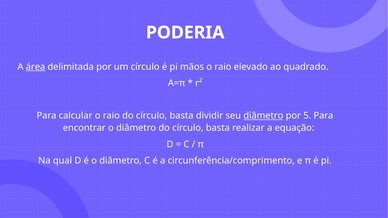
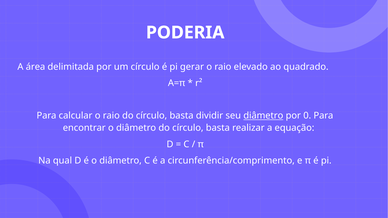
área underline: present -> none (35, 67)
mãos: mãos -> gerar (192, 67)
5: 5 -> 0 (307, 116)
